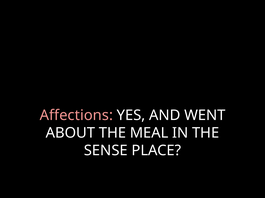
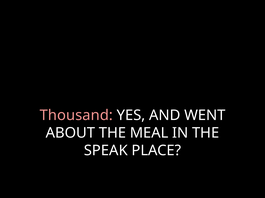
Affections: Affections -> Thousand (76, 116)
SENSE: SENSE -> SPEAK (106, 151)
